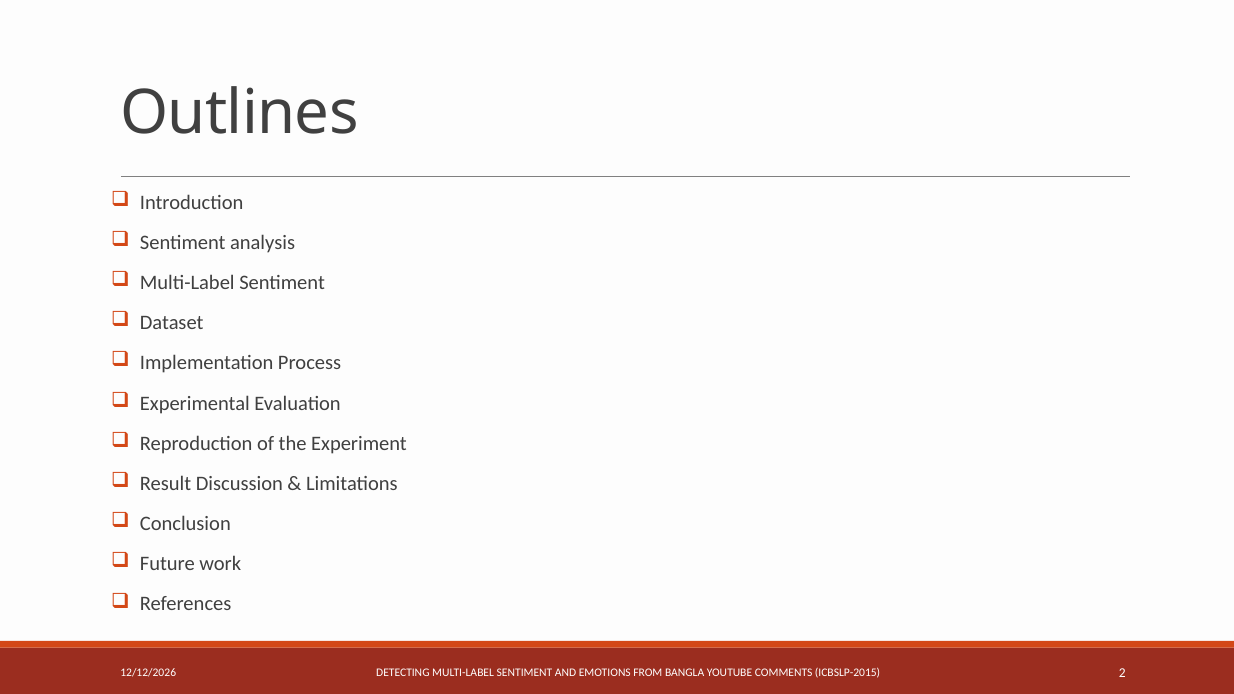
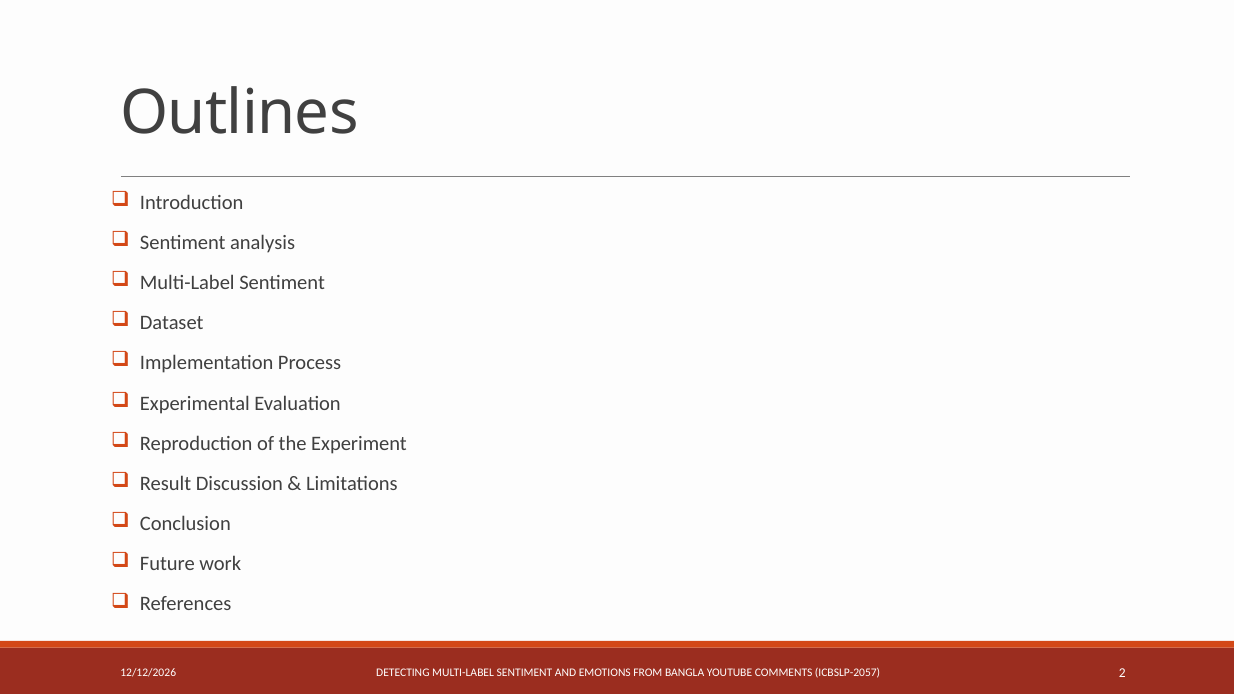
ICBSLP-2015: ICBSLP-2015 -> ICBSLP-2057 (848, 673)
